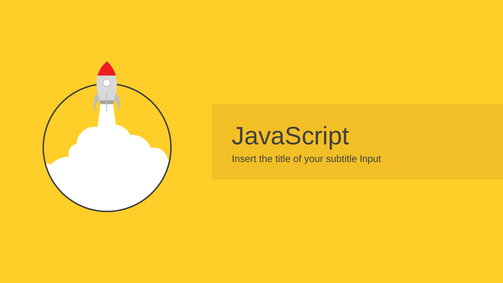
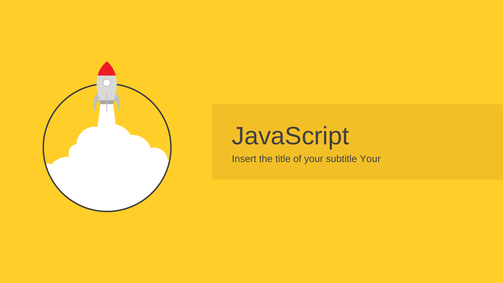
subtitle Input: Input -> Your (370, 159)
